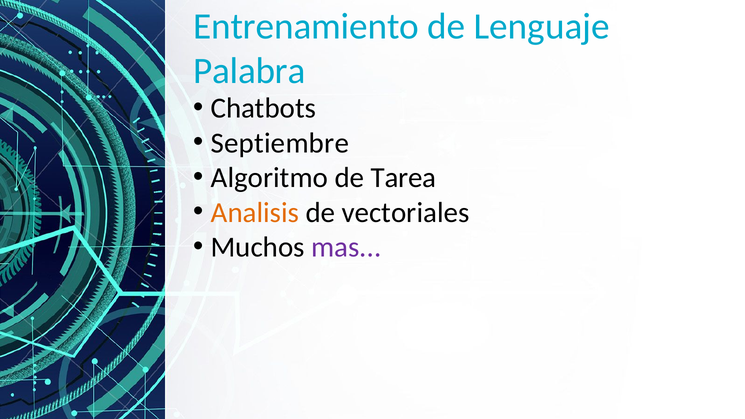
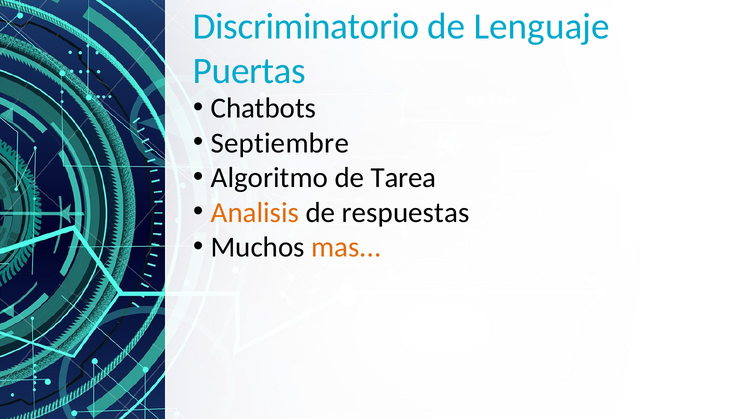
Entrenamiento: Entrenamiento -> Discriminatorio (306, 26)
Palabra: Palabra -> Puertas (249, 71)
vectoriales: vectoriales -> respuestas (406, 213)
mas colour: purple -> orange (346, 247)
